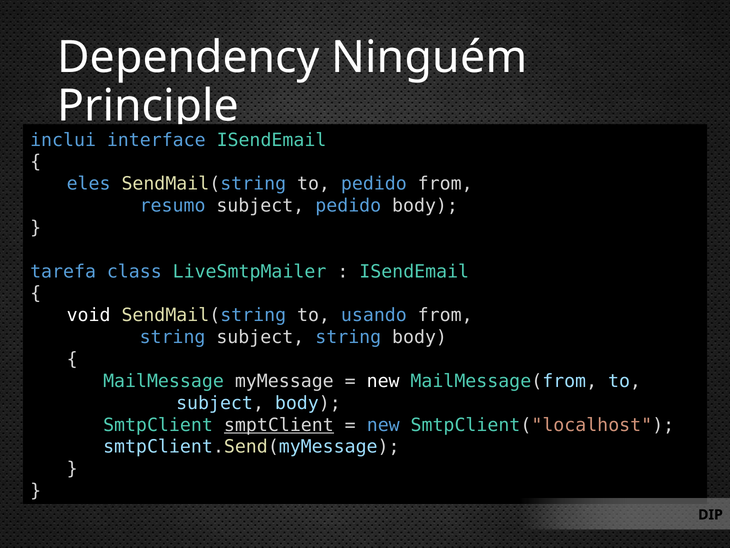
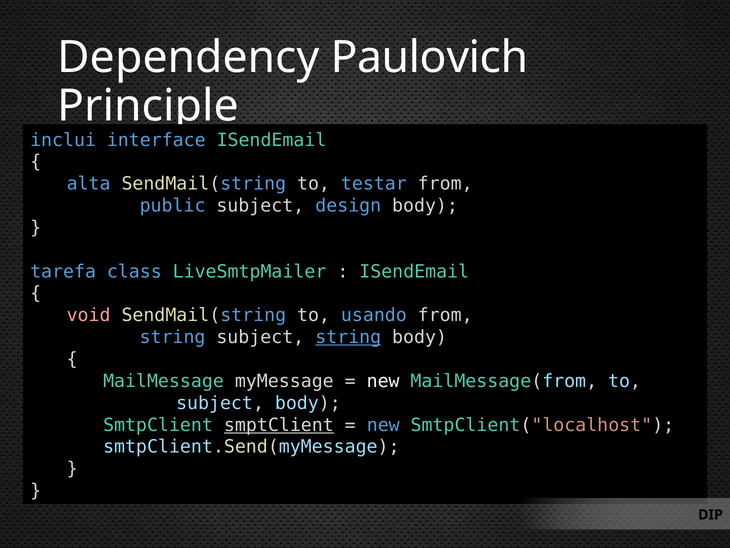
Ninguém: Ninguém -> Paulovich (430, 58)
eles: eles -> alta (89, 184)
to pedido: pedido -> testar (374, 184)
resumo: resumo -> public (173, 206)
subject pedido: pedido -> design (348, 206)
void colour: white -> pink (89, 315)
string underline: none -> present (348, 337)
